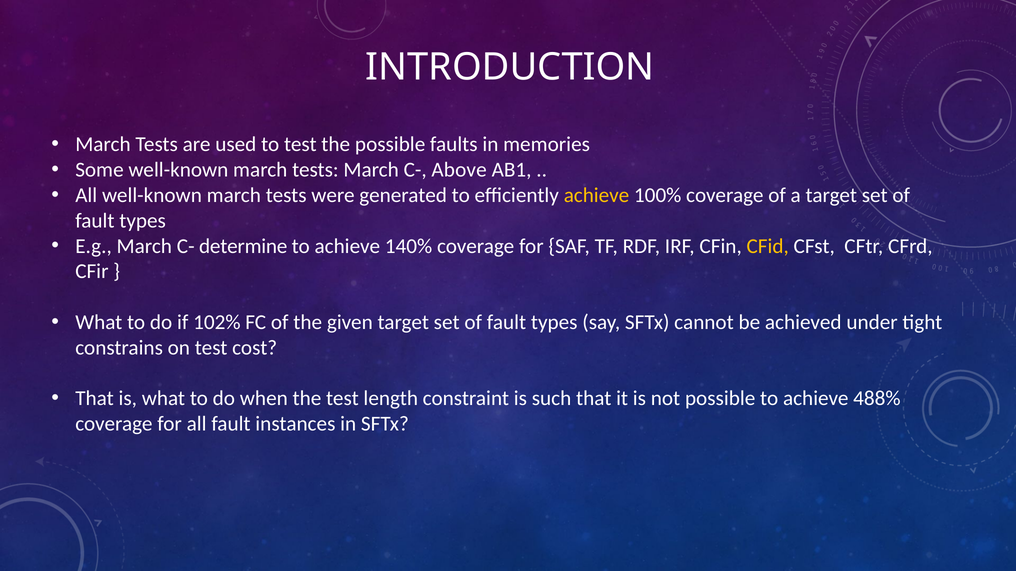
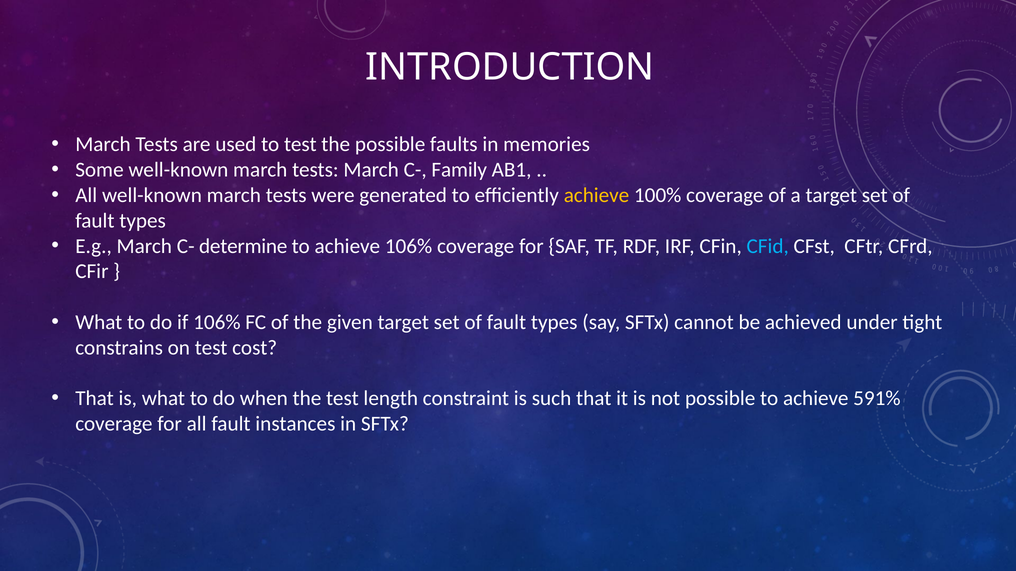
Above: Above -> Family (459, 170)
achieve 140%: 140% -> 106% (409, 246)
CFid colour: yellow -> light blue (768, 246)
if 102%: 102% -> 106% (217, 322)
488%: 488% -> 591% (877, 399)
